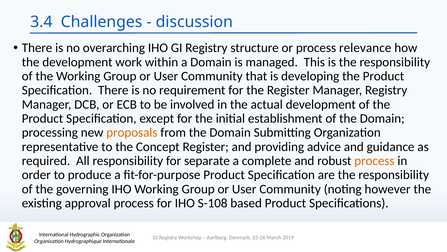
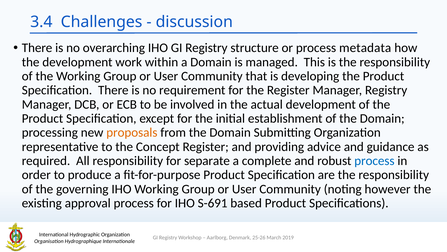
relevance: relevance -> metadata (365, 48)
process colour: orange -> blue (374, 160)
S-108: S-108 -> S-691 (213, 203)
